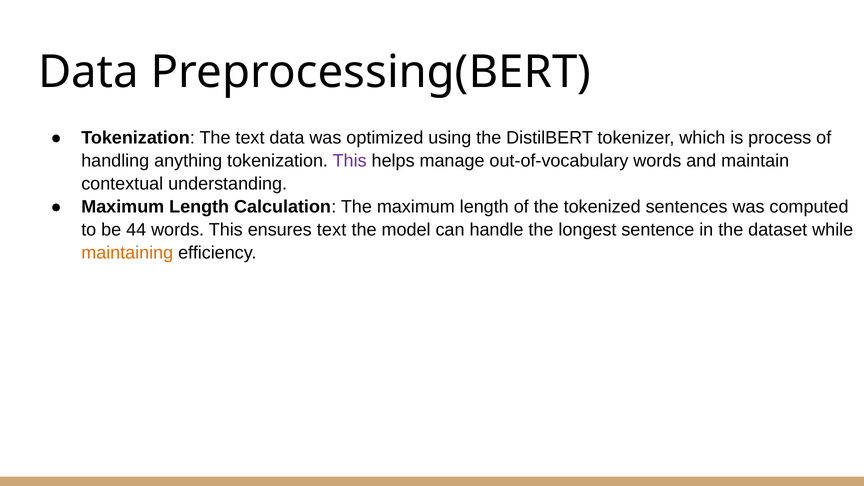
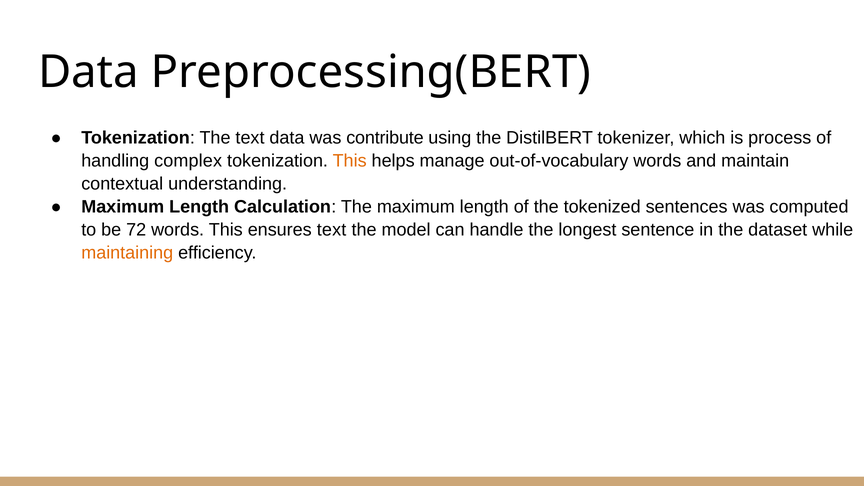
optimized: optimized -> contribute (385, 138)
anything: anything -> complex (188, 161)
This colour: purple -> orange (350, 161)
44: 44 -> 72 (136, 230)
